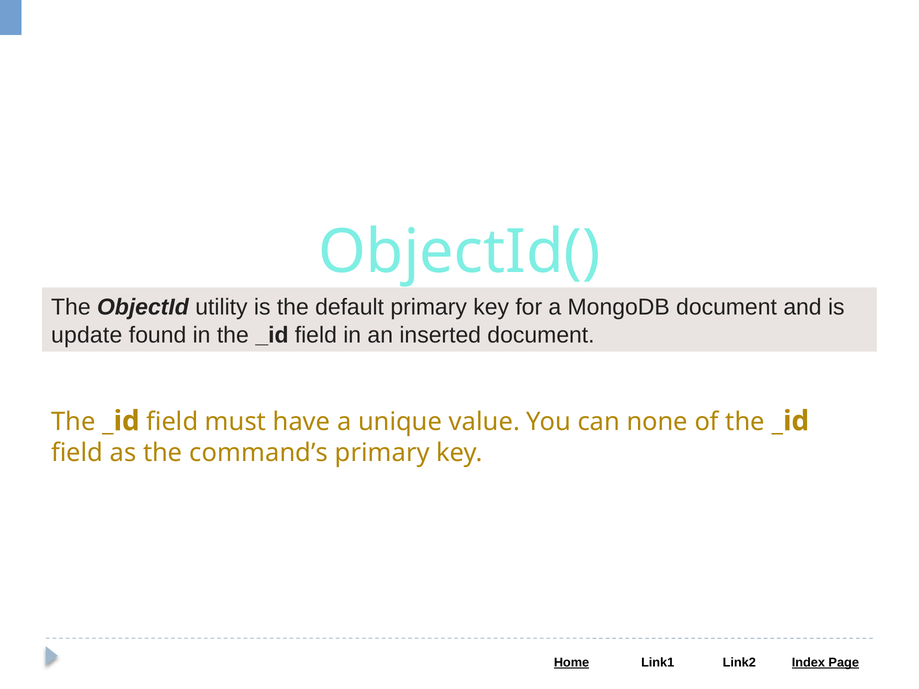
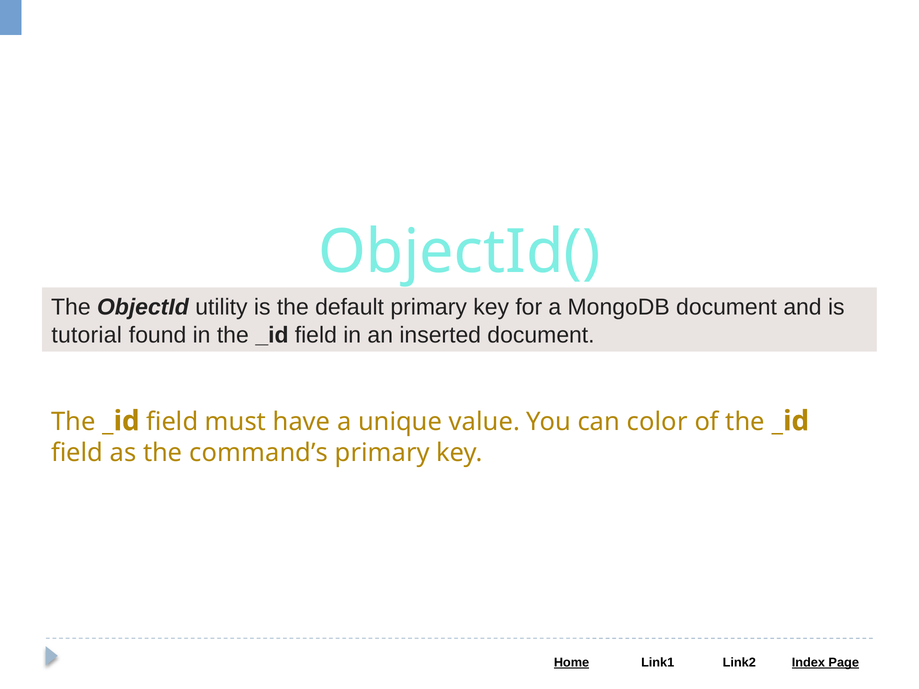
update: update -> tutorial (87, 335)
none: none -> color (657, 422)
